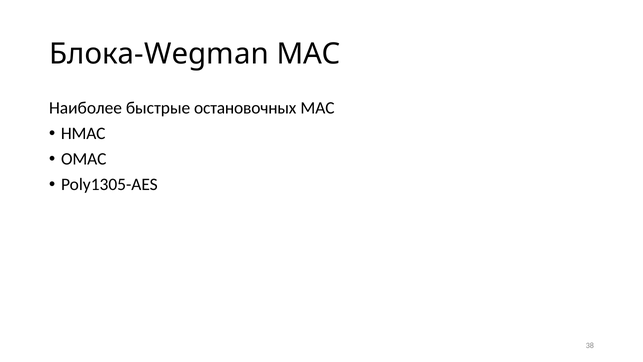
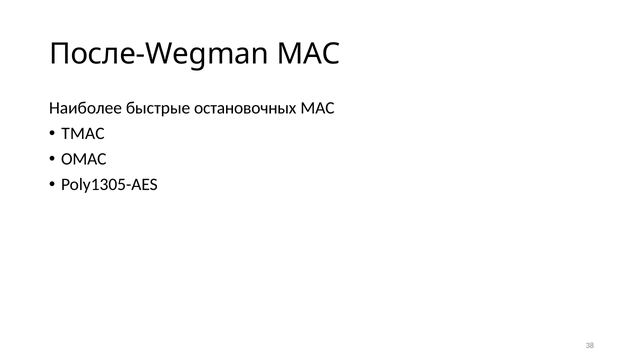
Блока-Wegman: Блока-Wegman -> После-Wegman (159, 54)
HMAC: HMAC -> TMAC (83, 133)
